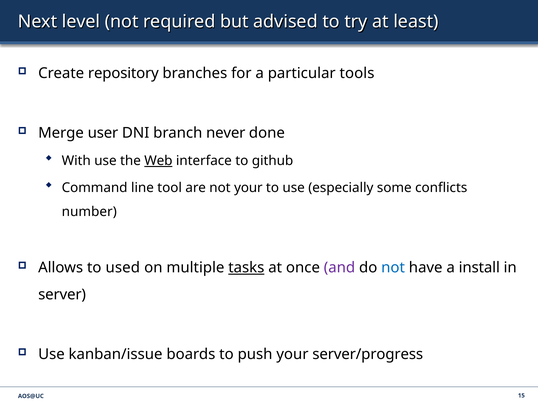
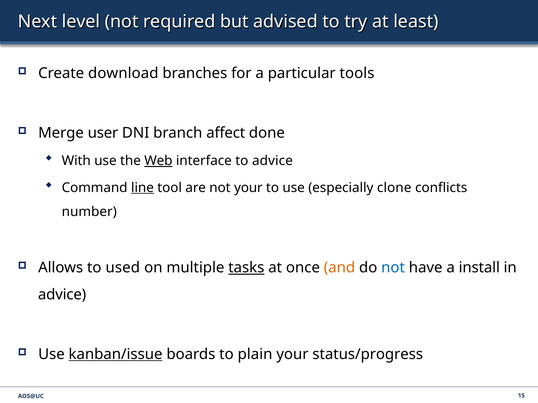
repository: repository -> download (123, 73)
never: never -> affect (226, 133)
to github: github -> advice (272, 161)
line underline: none -> present (142, 188)
some: some -> clone (394, 188)
and colour: purple -> orange (339, 268)
server: server -> advice (62, 295)
kanban/issue underline: none -> present (116, 355)
push: push -> plain (255, 355)
server/progress: server/progress -> status/progress (368, 355)
